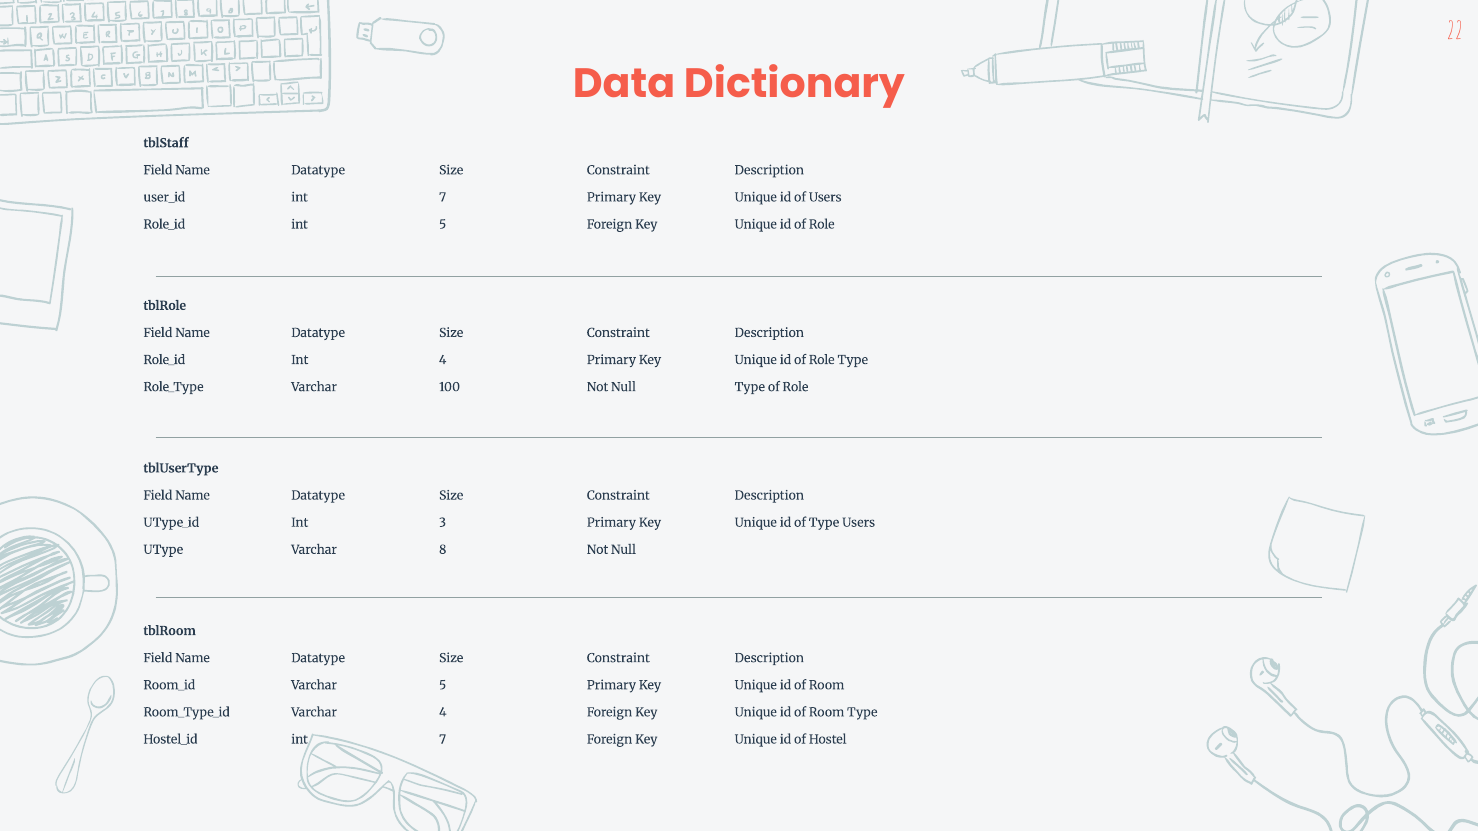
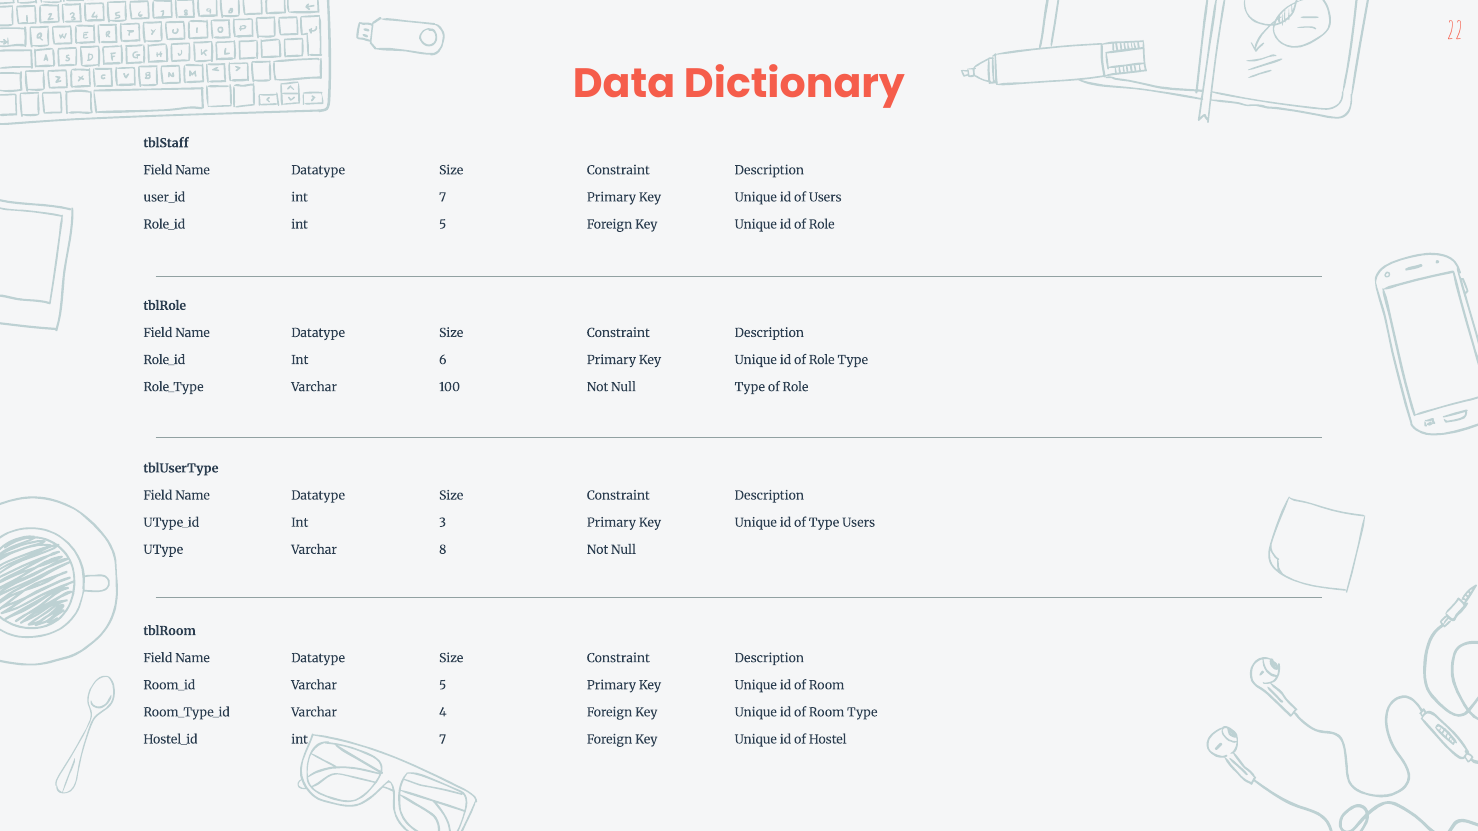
Int 4: 4 -> 6 (443, 360)
